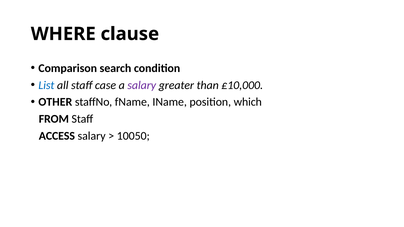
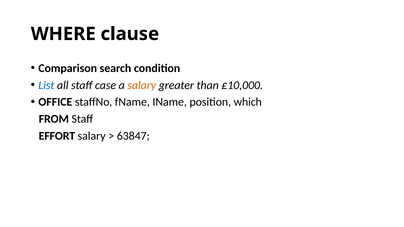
salary colour: purple -> orange (142, 85)
OTHER: OTHER -> OFFICE (55, 102)
ACCESS: ACCESS -> EFFORT (57, 136)
10050: 10050 -> 63847 (133, 136)
